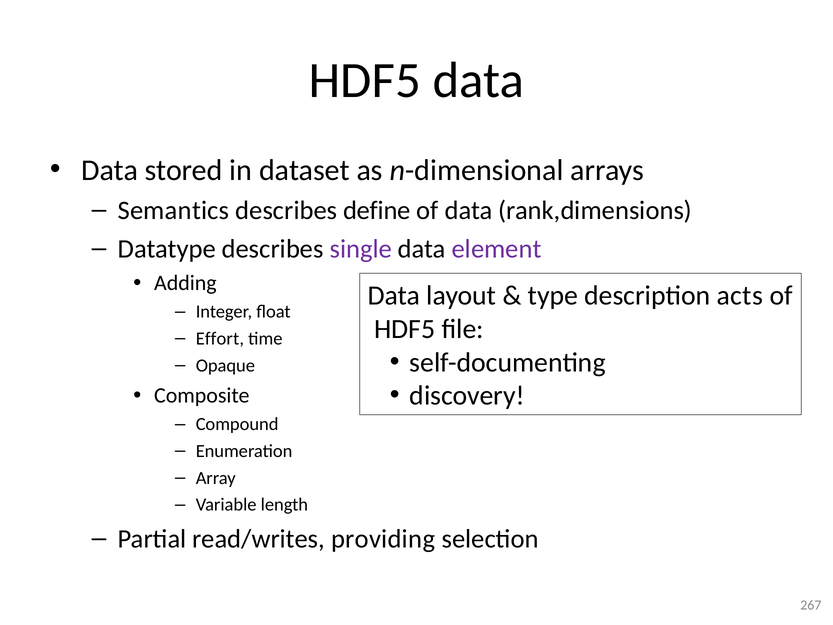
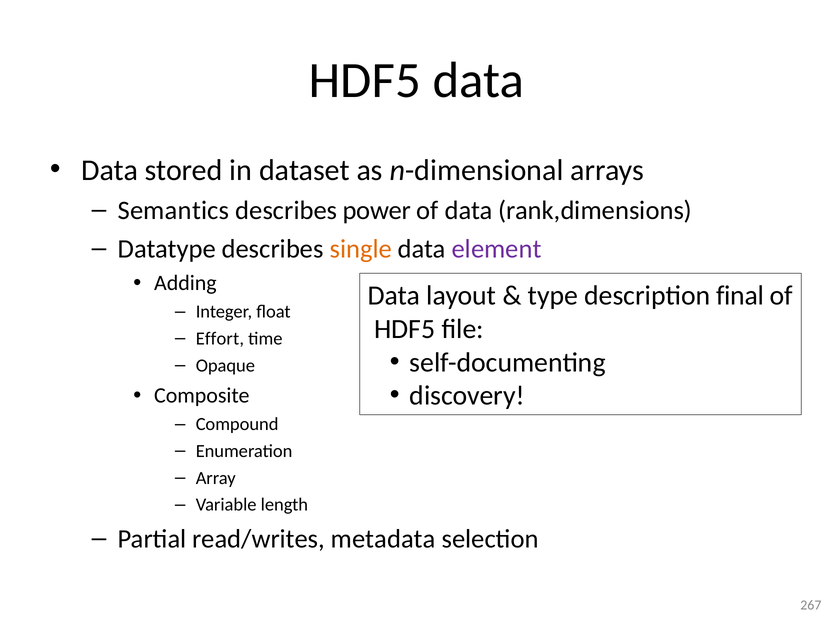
define: define -> power (377, 210)
single colour: purple -> orange (361, 249)
acts: acts -> final (740, 296)
providing: providing -> metadata (383, 539)
